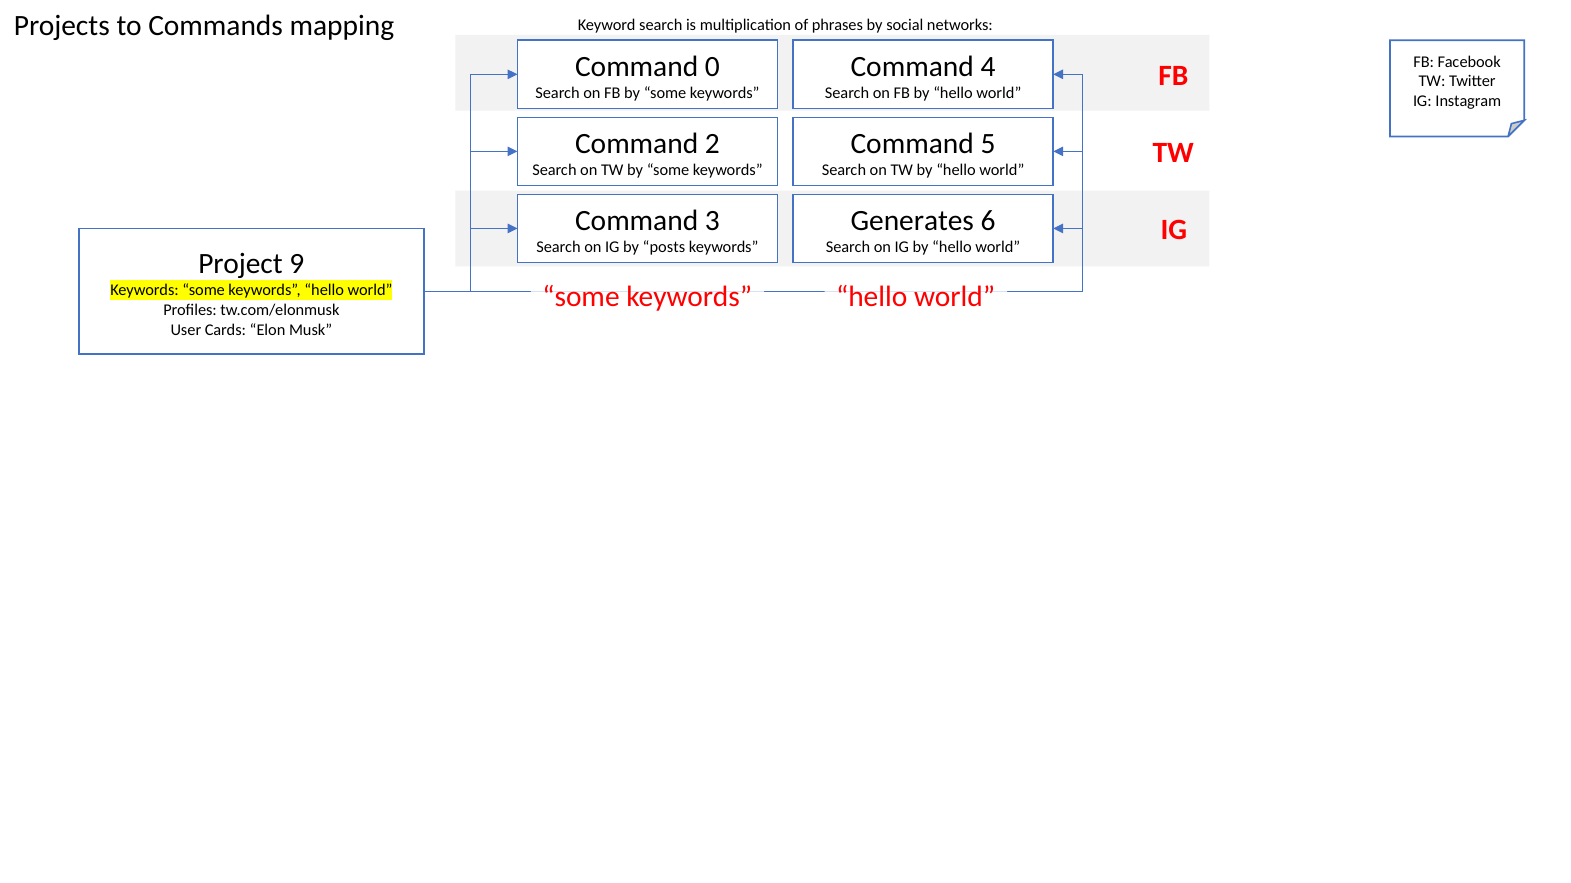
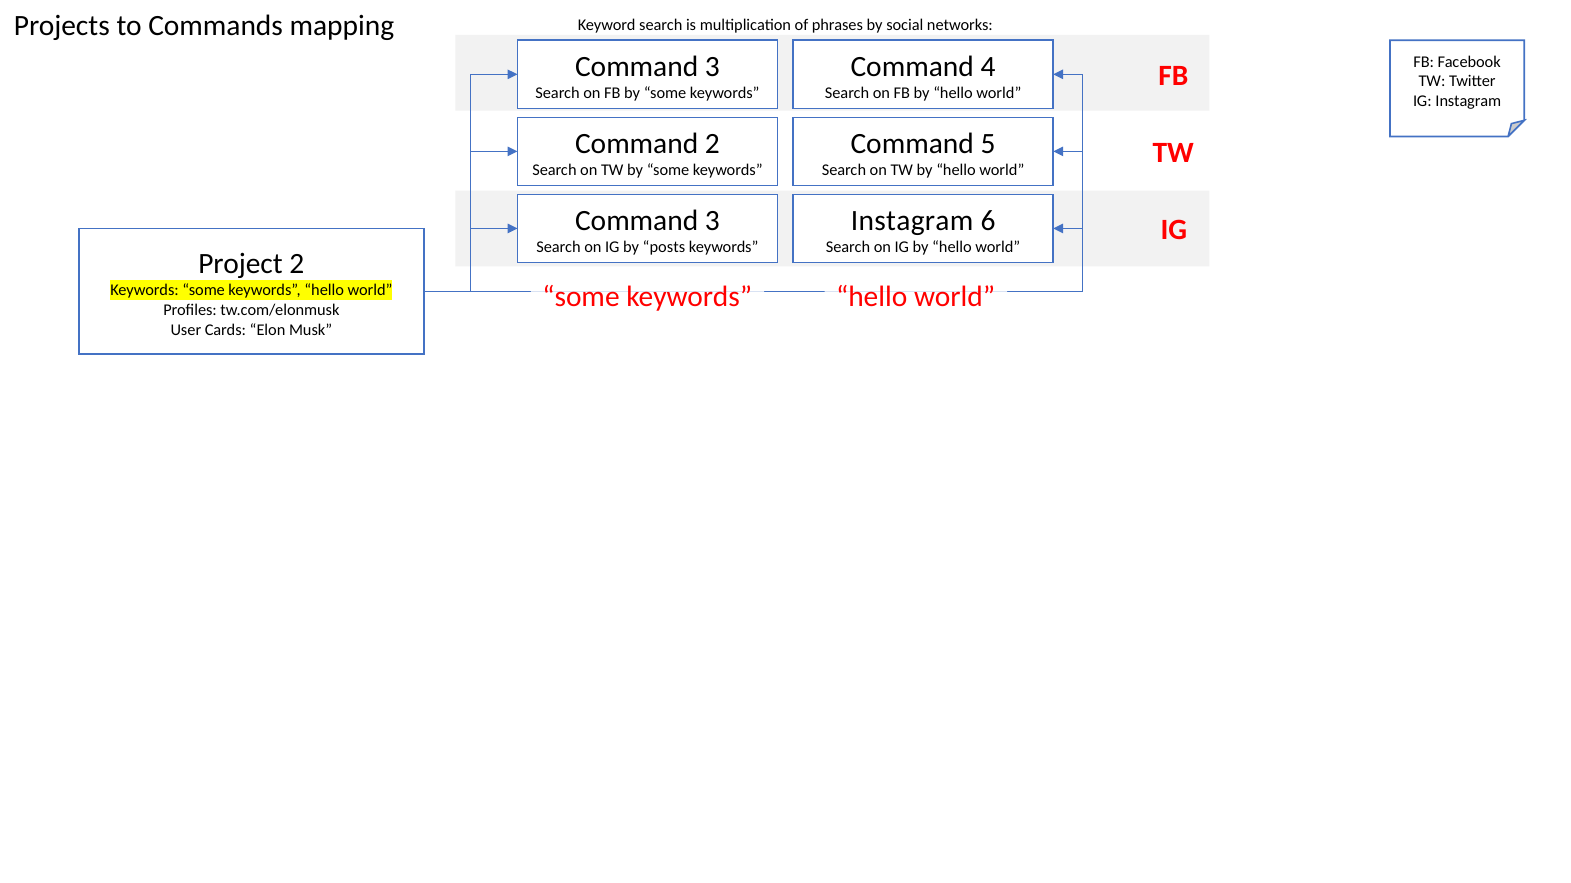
0: 0 -> 3 (712, 67)
Generates: Generates -> Instagram (912, 221)
Project 9: 9 -> 2 (297, 264)
